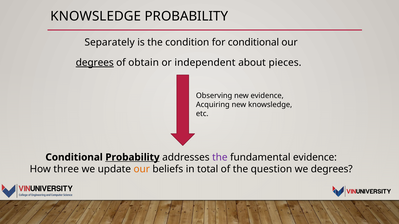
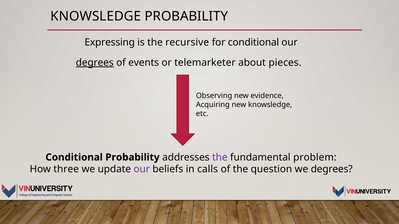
Separately: Separately -> Expressing (110, 42)
condition: condition -> recursive (187, 42)
obtain: obtain -> events (144, 63)
independent: independent -> telemarketer (205, 63)
Probability underline: present -> none (132, 158)
fundamental evidence: evidence -> problem (315, 158)
our colour: orange -> purple (142, 170)
total: total -> calls (208, 170)
